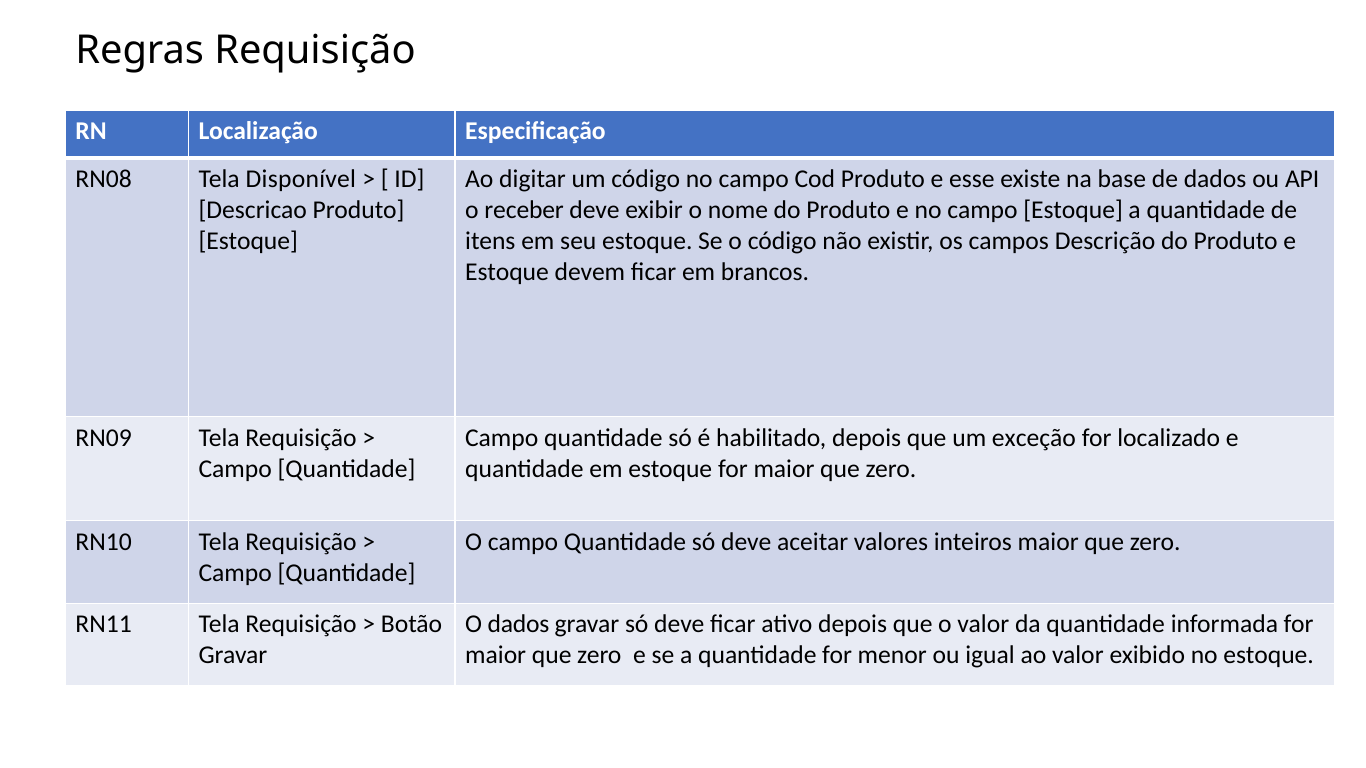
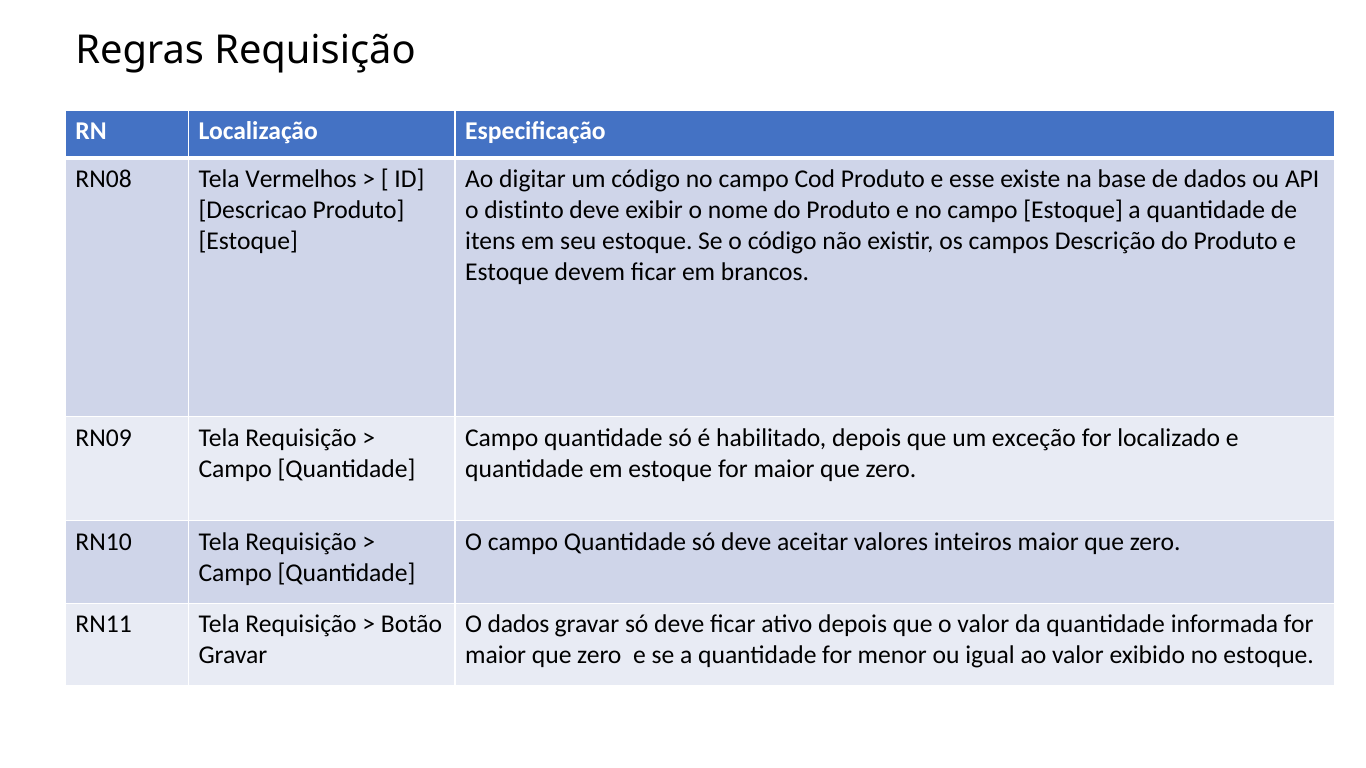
Disponível: Disponível -> Vermelhos (301, 179)
receber: receber -> distinto (524, 210)
